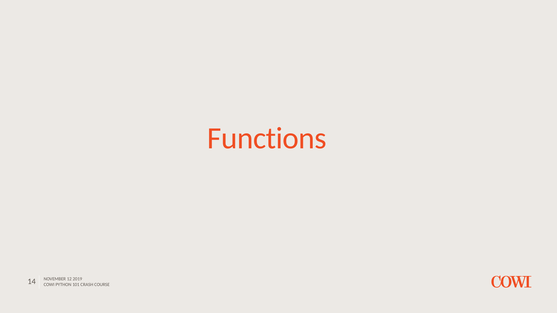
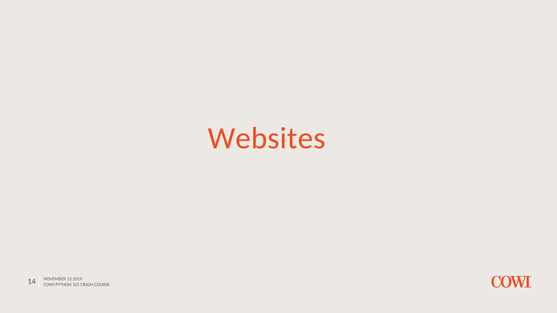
Functions: Functions -> Websites (267, 138)
